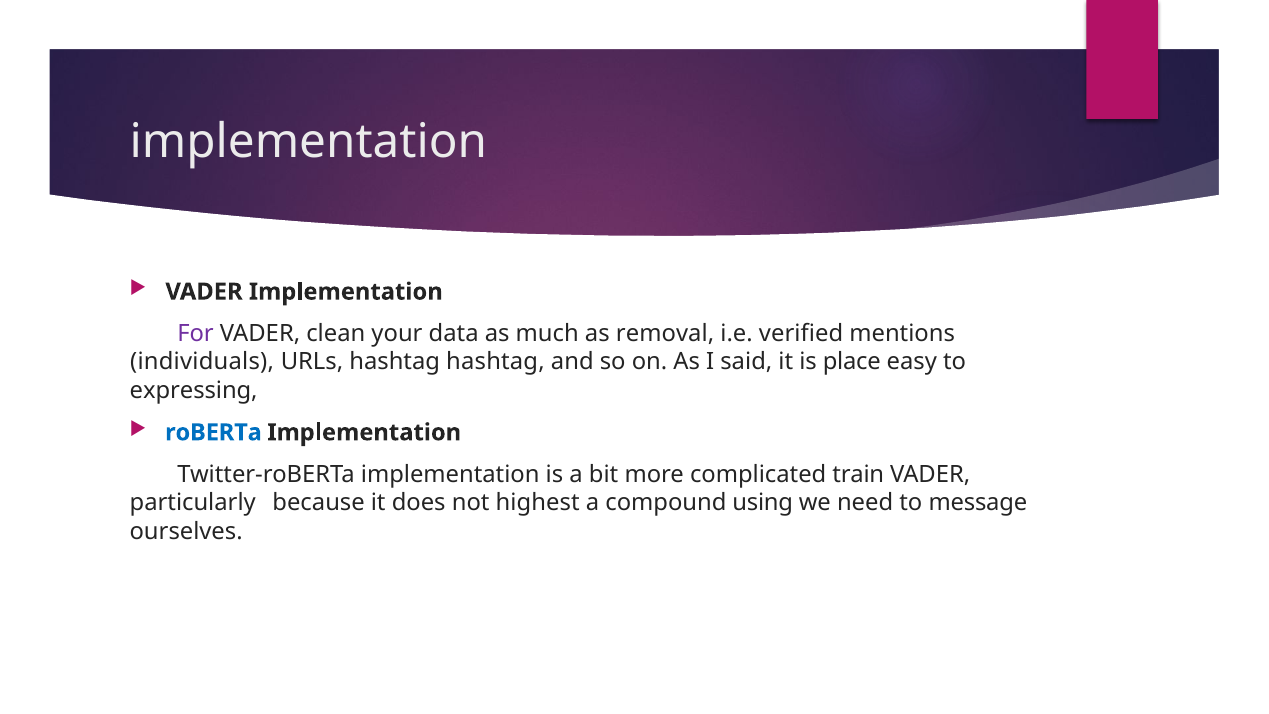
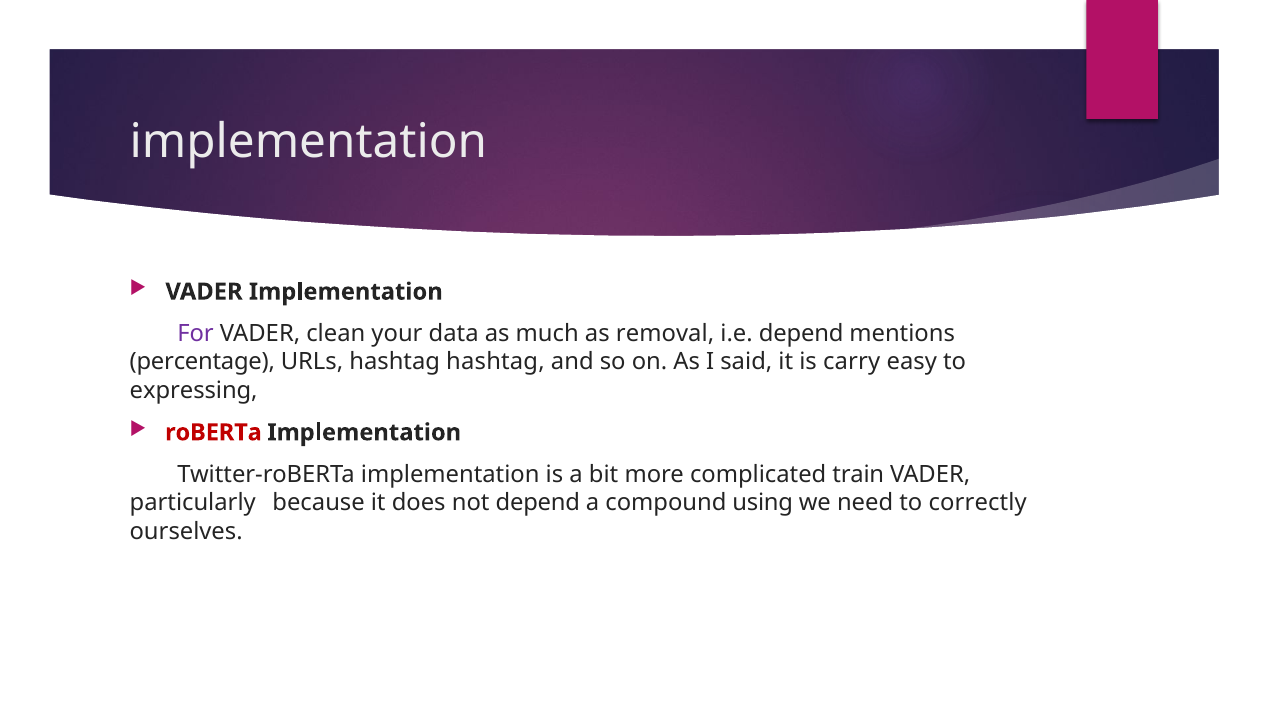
i.e verified: verified -> depend (801, 333)
individuals: individuals -> percentage (202, 362)
place: place -> carry (852, 362)
roBERTa colour: blue -> red (213, 432)
not highest: highest -> depend (538, 503)
message: message -> correctly (978, 503)
